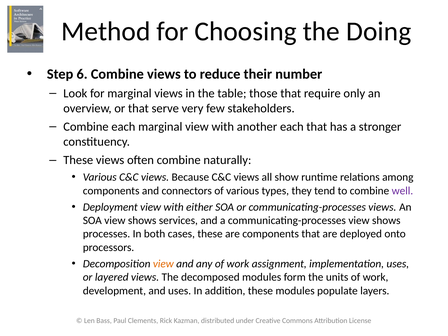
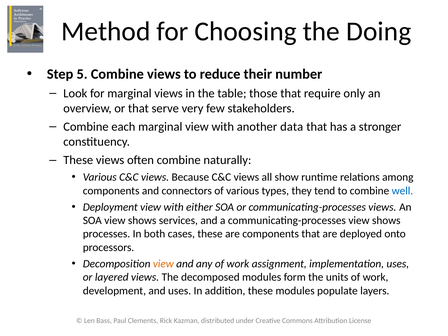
6: 6 -> 5 (82, 74)
another each: each -> data (292, 127)
well colour: purple -> blue (402, 191)
